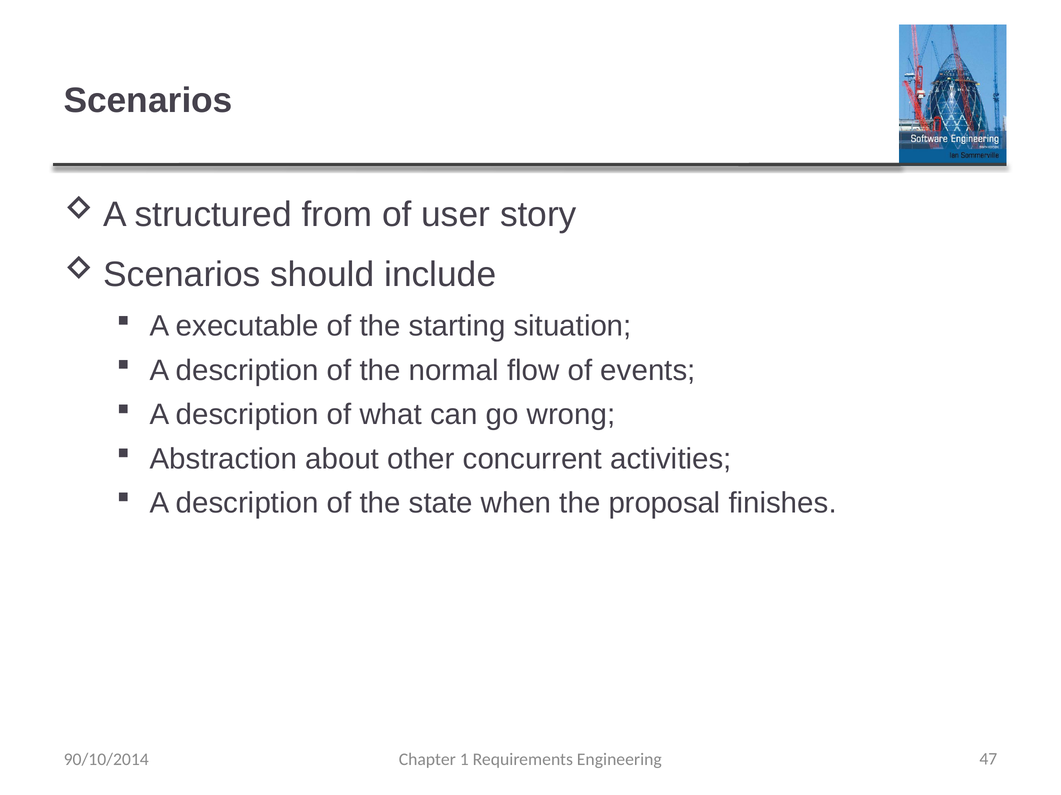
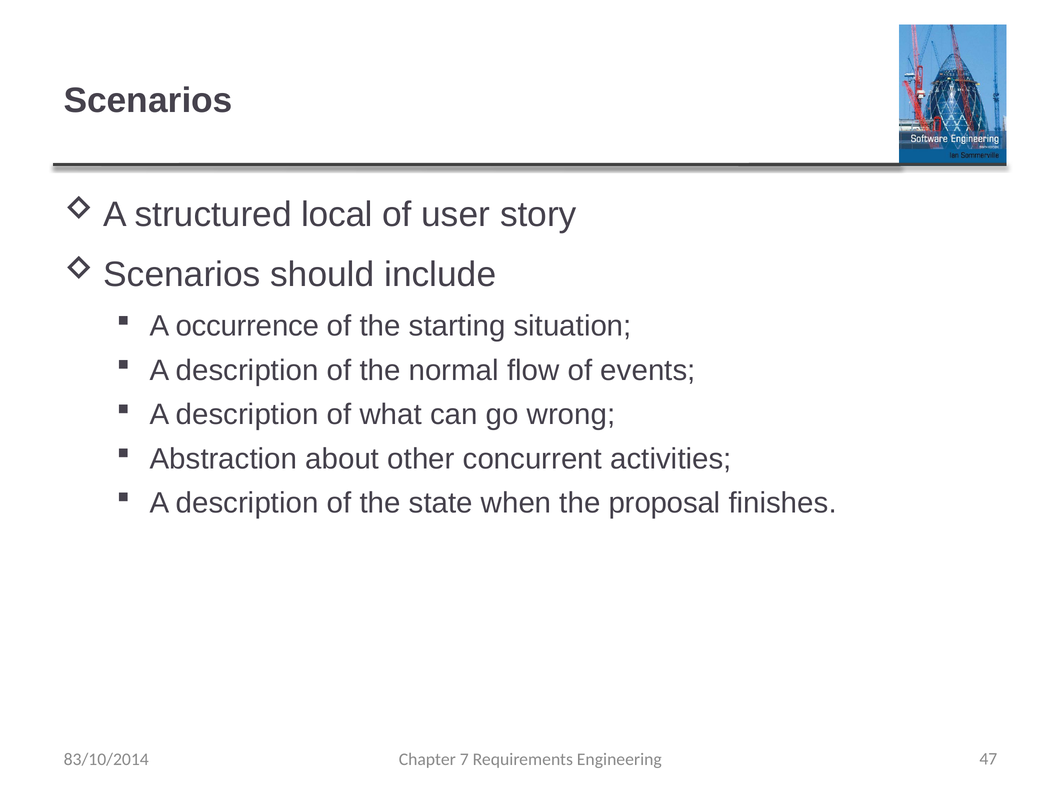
from: from -> local (337, 215)
executable: executable -> occurrence (247, 327)
90/10/2014: 90/10/2014 -> 83/10/2014 (106, 760)
1: 1 -> 7 (464, 760)
